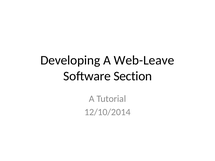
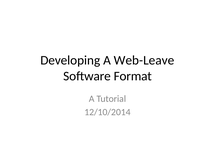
Section: Section -> Format (133, 76)
